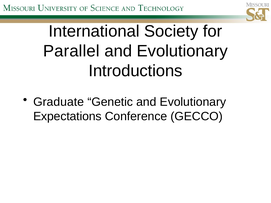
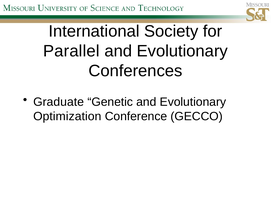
Introductions: Introductions -> Conferences (135, 71)
Expectations: Expectations -> Optimization (67, 116)
